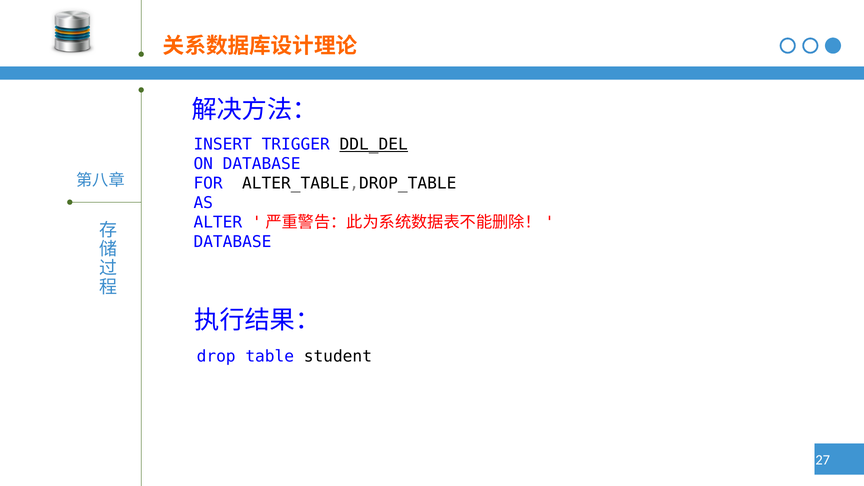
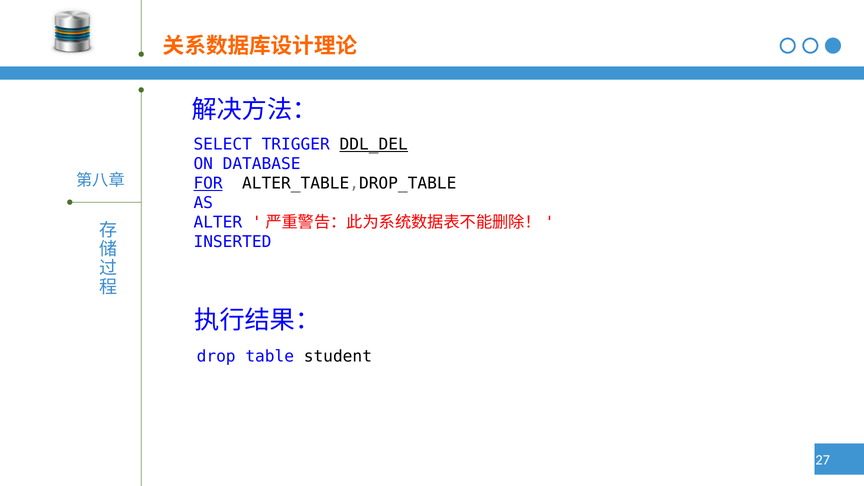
INSERT: INSERT -> SELECT (223, 144)
FOR underline: none -> present (208, 183)
DATABASE: DATABASE -> INSERTED (232, 242)
